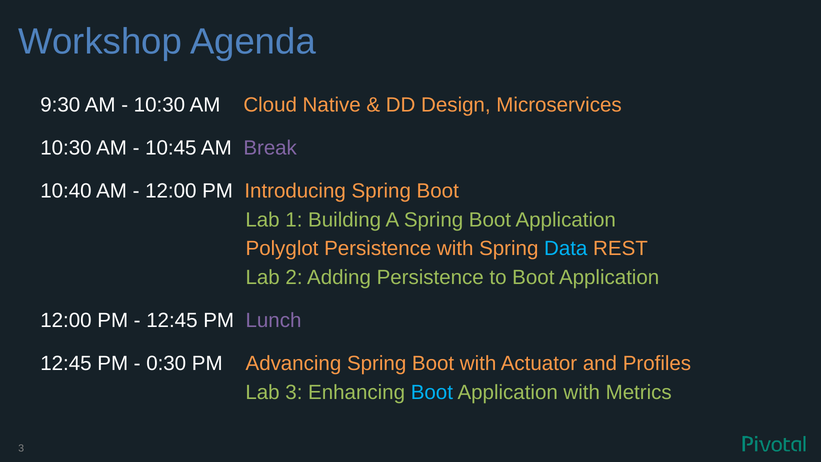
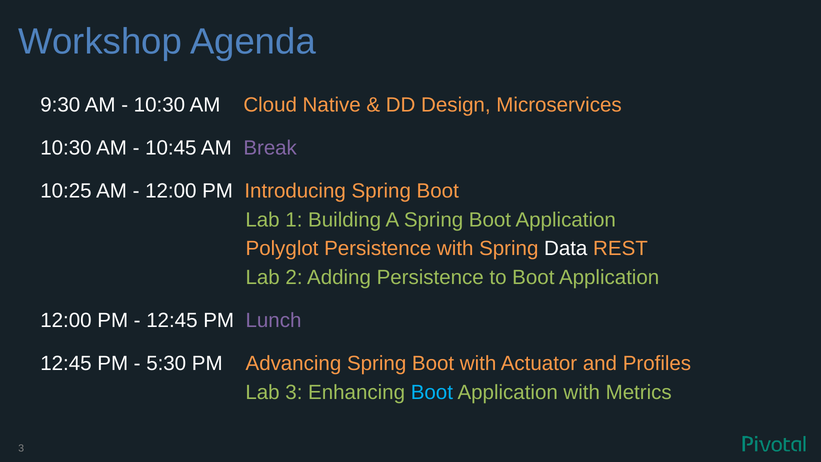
10:40: 10:40 -> 10:25 (66, 191)
Data colour: light blue -> white (566, 249)
0:30: 0:30 -> 5:30 (166, 364)
